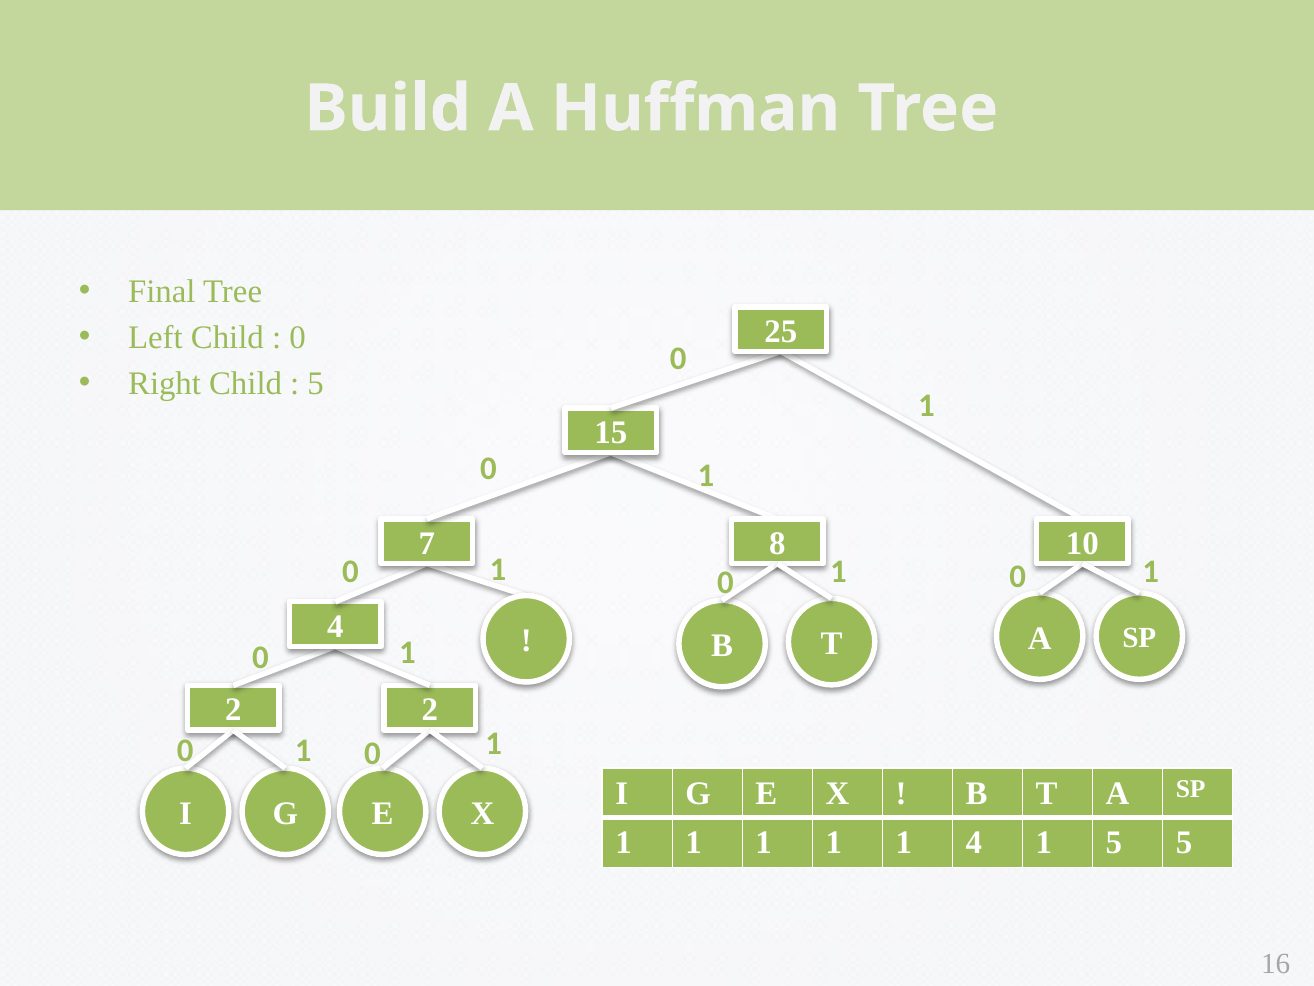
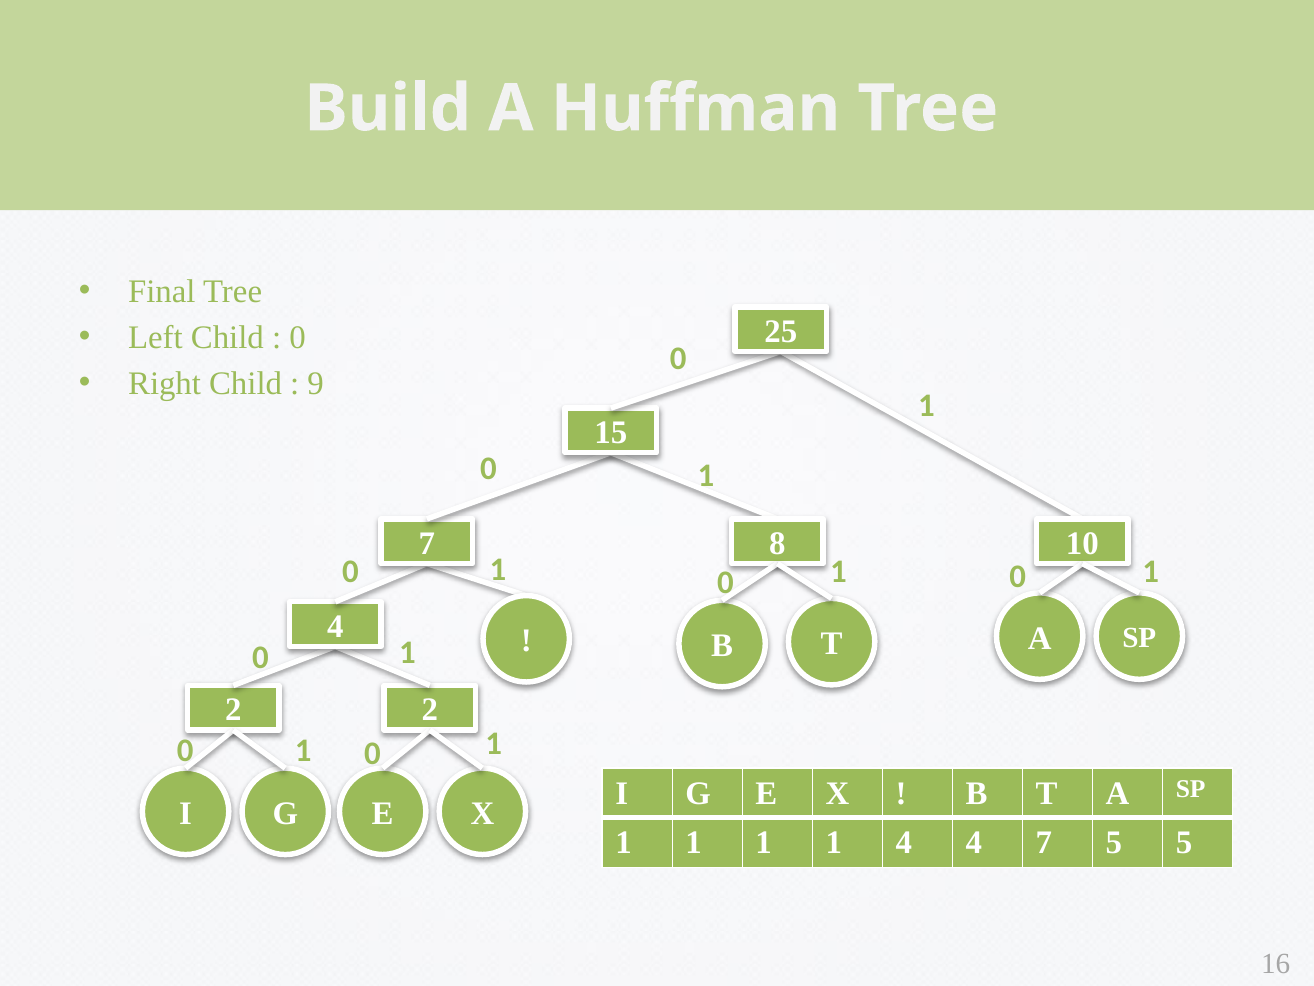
5: 5 -> 9 (316, 383)
1: 1 -> 4 (904, 842)
1: 1 -> 7 (1044, 842)
